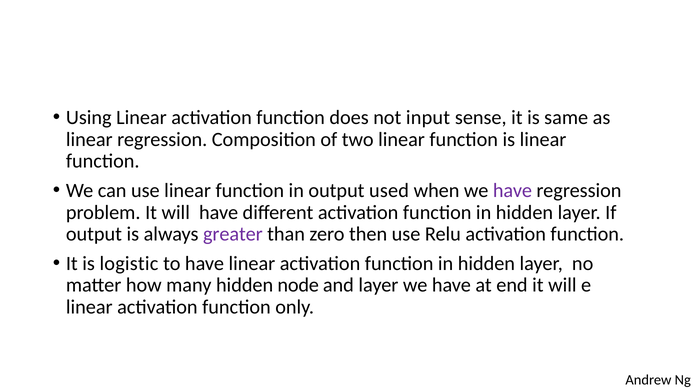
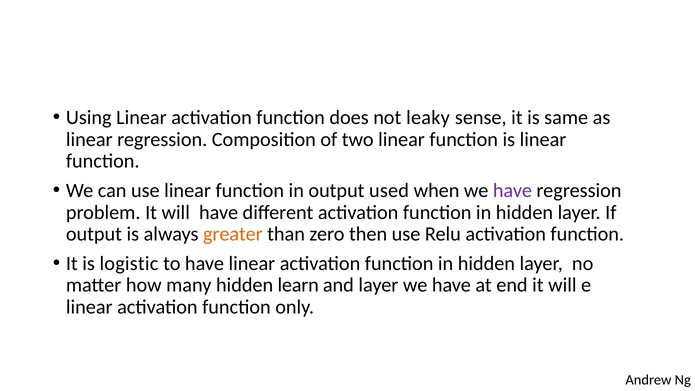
input: input -> leaky (428, 117)
greater colour: purple -> orange (233, 234)
node: node -> learn (298, 285)
